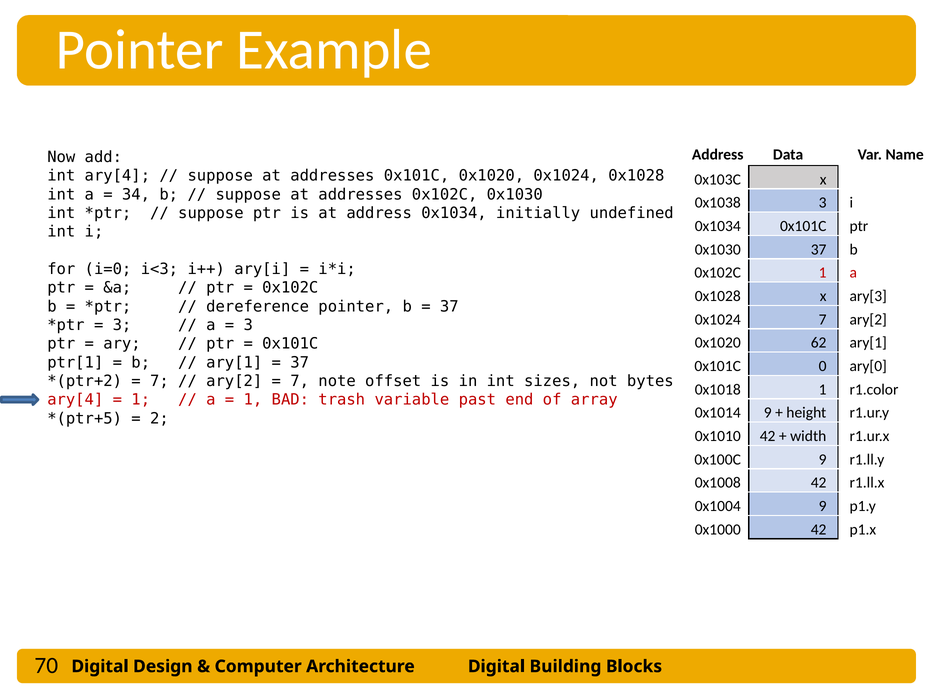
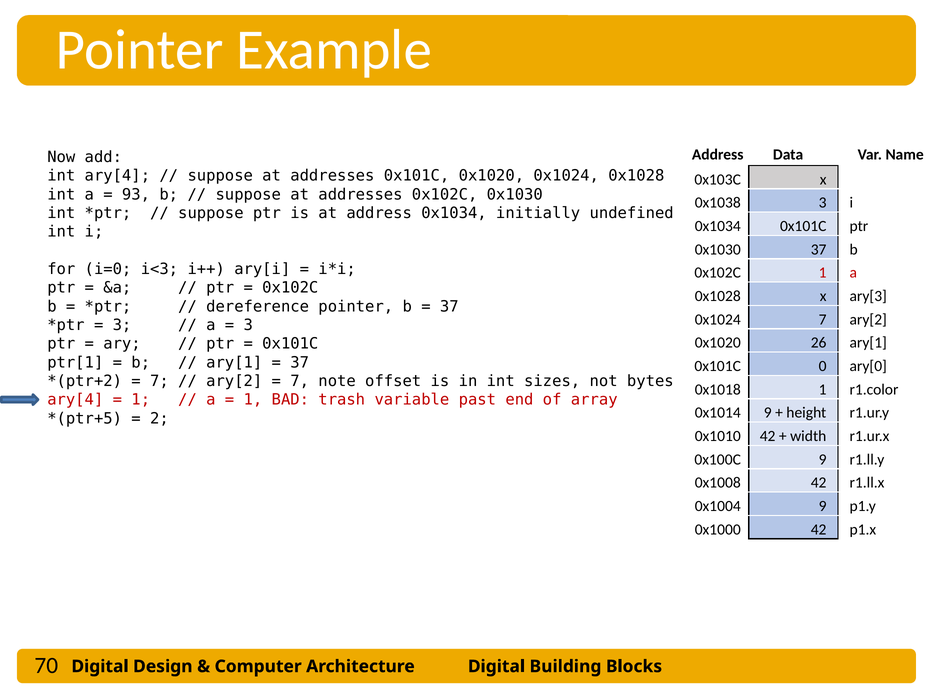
34: 34 -> 93 (136, 194)
62: 62 -> 26 (819, 343)
